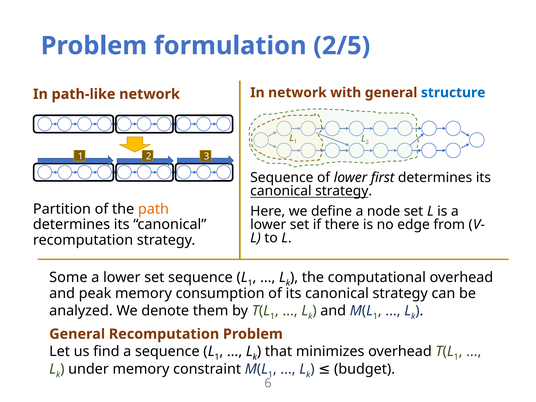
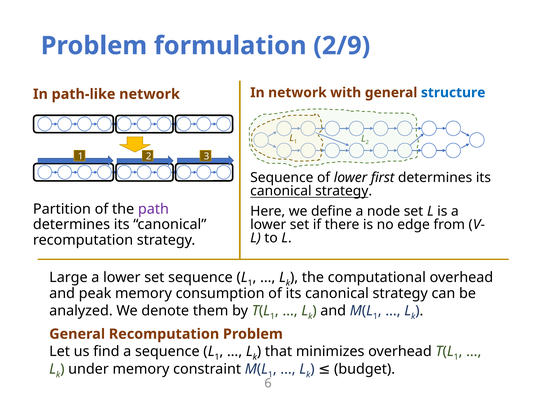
2/5: 2/5 -> 2/9 (342, 46)
path colour: orange -> purple (153, 209)
Some: Some -> Large (68, 277)
